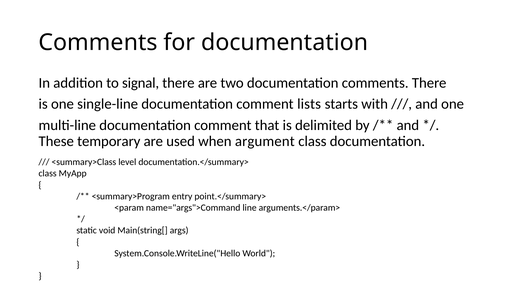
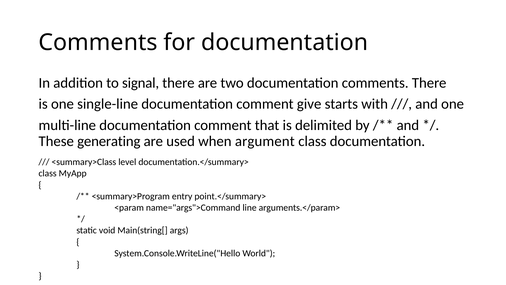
lists: lists -> give (309, 104)
temporary: temporary -> generating (109, 141)
